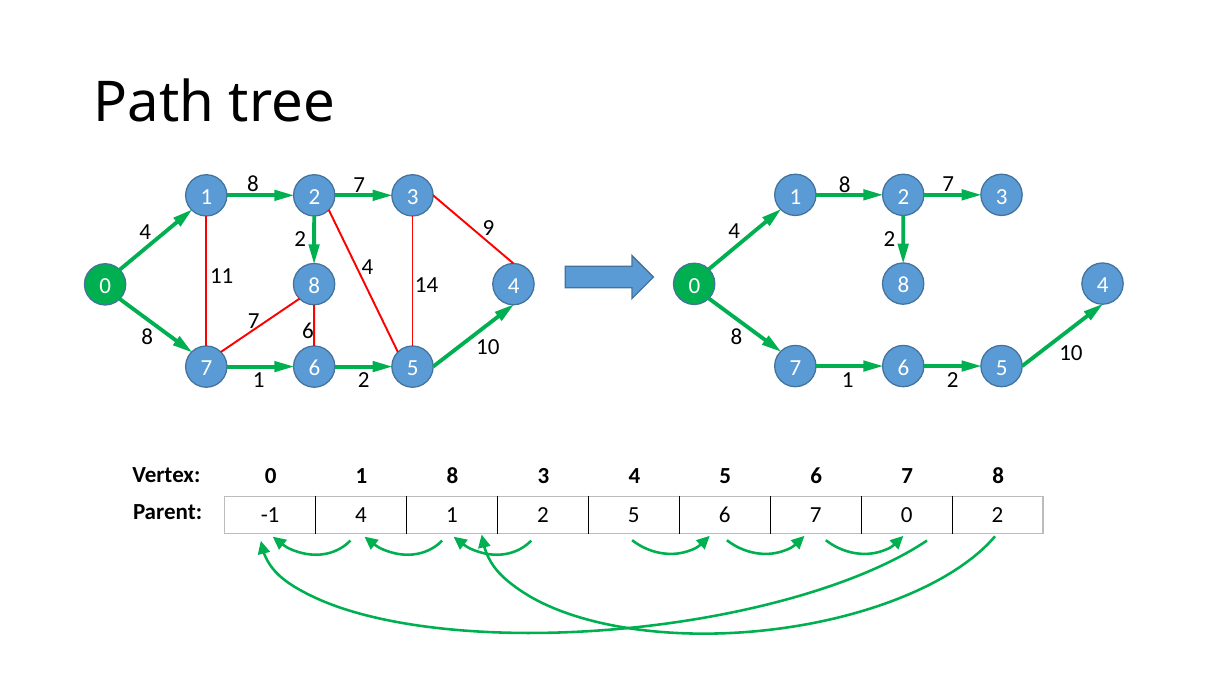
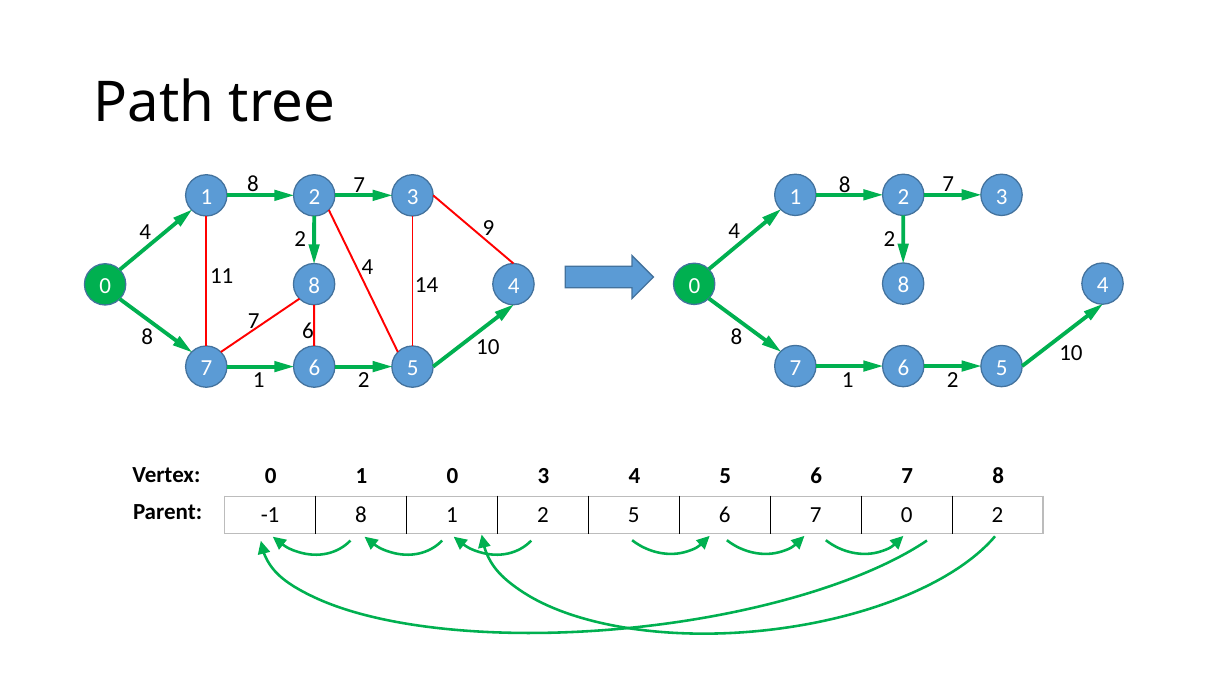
1 8: 8 -> 0 (453, 477)
-1 4: 4 -> 8 (361, 516)
